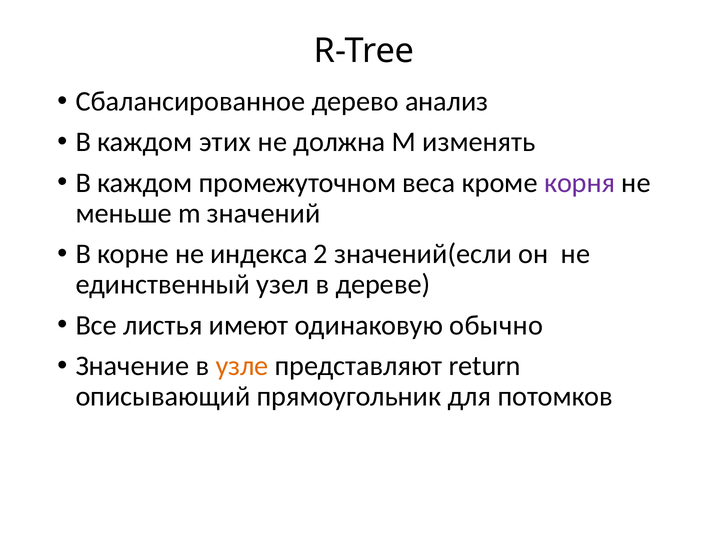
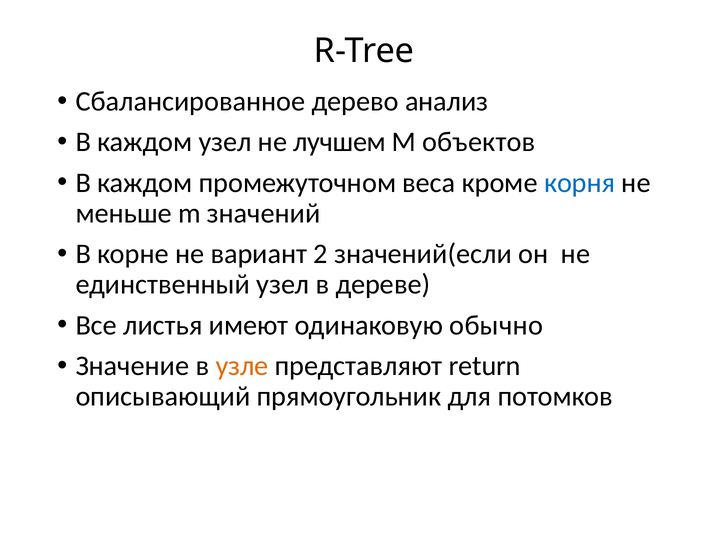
каждом этих: этих -> узел (225, 142)
должна: должна -> лучшем (340, 142)
изменять: изменять -> объектов (479, 142)
корня colour: purple -> blue (580, 183)
индекса: индекса -> вариант (259, 254)
